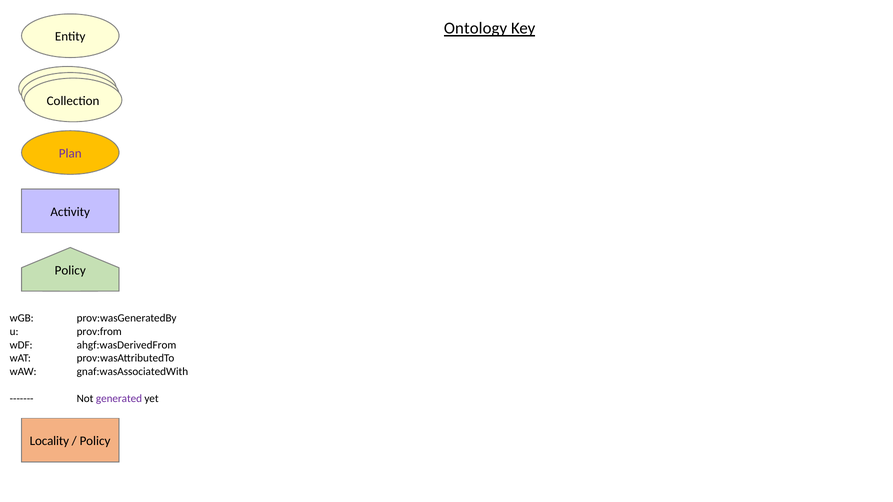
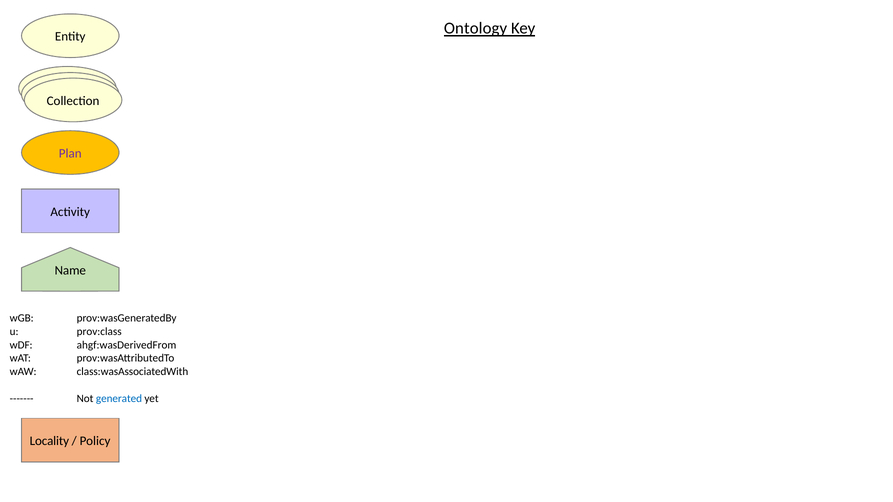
Policy: Policy -> Name (70, 270)
prov:from: prov:from -> prov:class (99, 332)
gnaf:wasAssociatedWith: gnaf:wasAssociatedWith -> class:wasAssociatedWith (132, 372)
generated colour: purple -> blue (119, 399)
